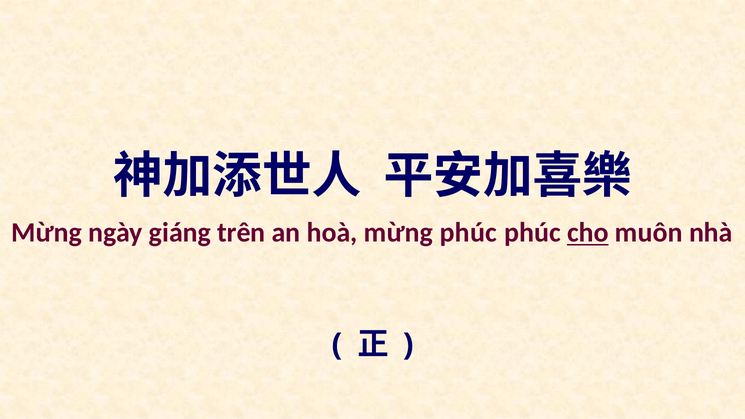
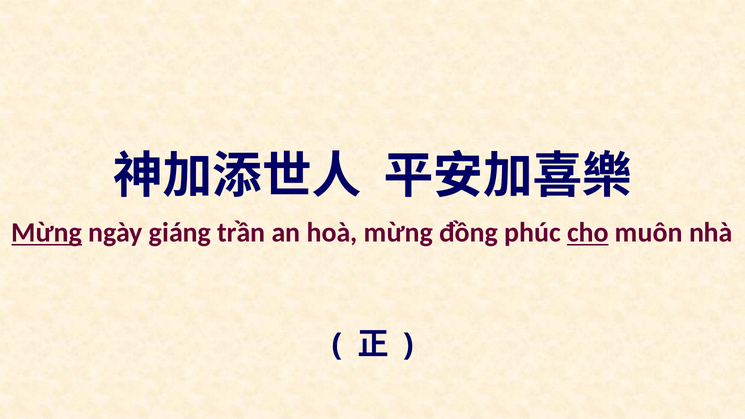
Mừng underline: none -> present (47, 233)
trên: trên -> trần (241, 233)
mừng phúc: phúc -> đồng (469, 233)
